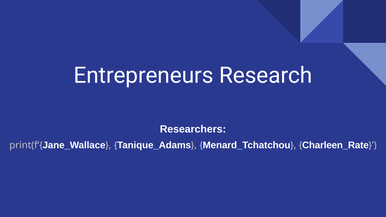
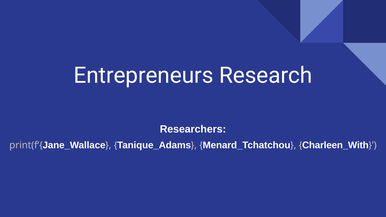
Charleen_Rate: Charleen_Rate -> Charleen_With (335, 145)
